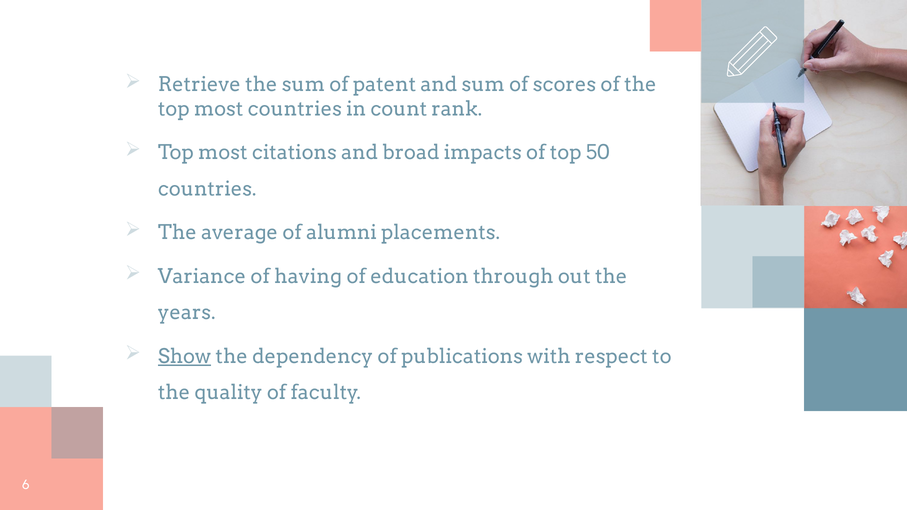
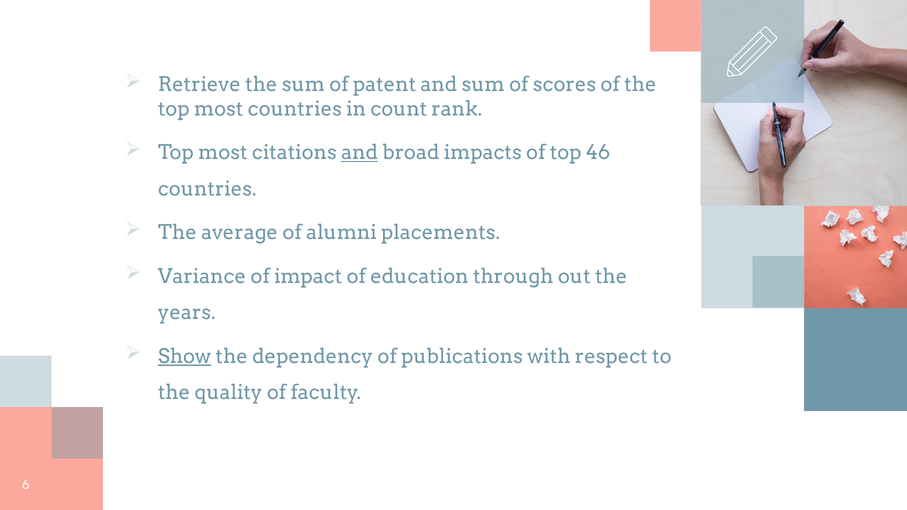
and underline: none -> present (360, 153)
50: 50 -> 46 (598, 153)
having: having -> impact (308, 277)
